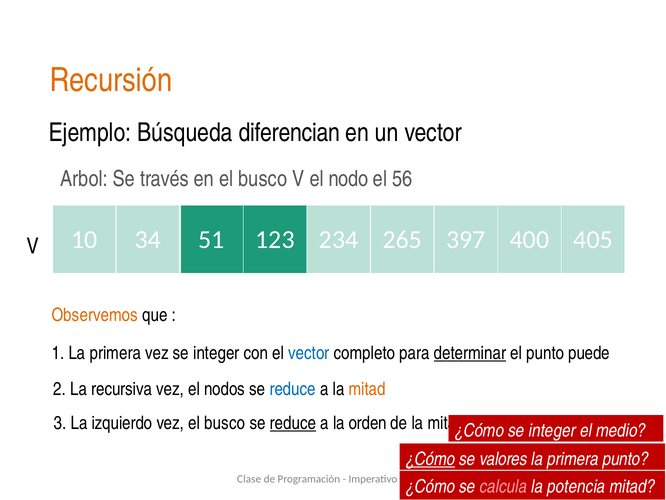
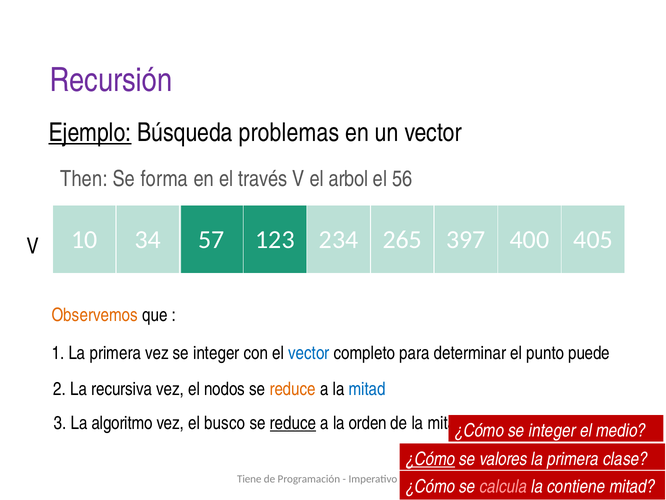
Recursión colour: orange -> purple (111, 80)
Ejemplo underline: none -> present (90, 133)
diferencian: diferencian -> problemas (289, 133)
Arbol: Arbol -> Then (84, 179)
través: través -> forma (164, 179)
en el busco: busco -> través (263, 179)
nodo: nodo -> arbol (348, 179)
51: 51 -> 57 (211, 240)
determinar underline: present -> none (470, 353)
reduce colour: blue -> orange (293, 389)
mitad colour: orange -> blue (367, 389)
izquierdo: izquierdo -> algoritmo (122, 423)
primera punto: punto -> clase (625, 459)
Clase: Clase -> Tiene (249, 479)
potencia: potencia -> contiene (576, 486)
